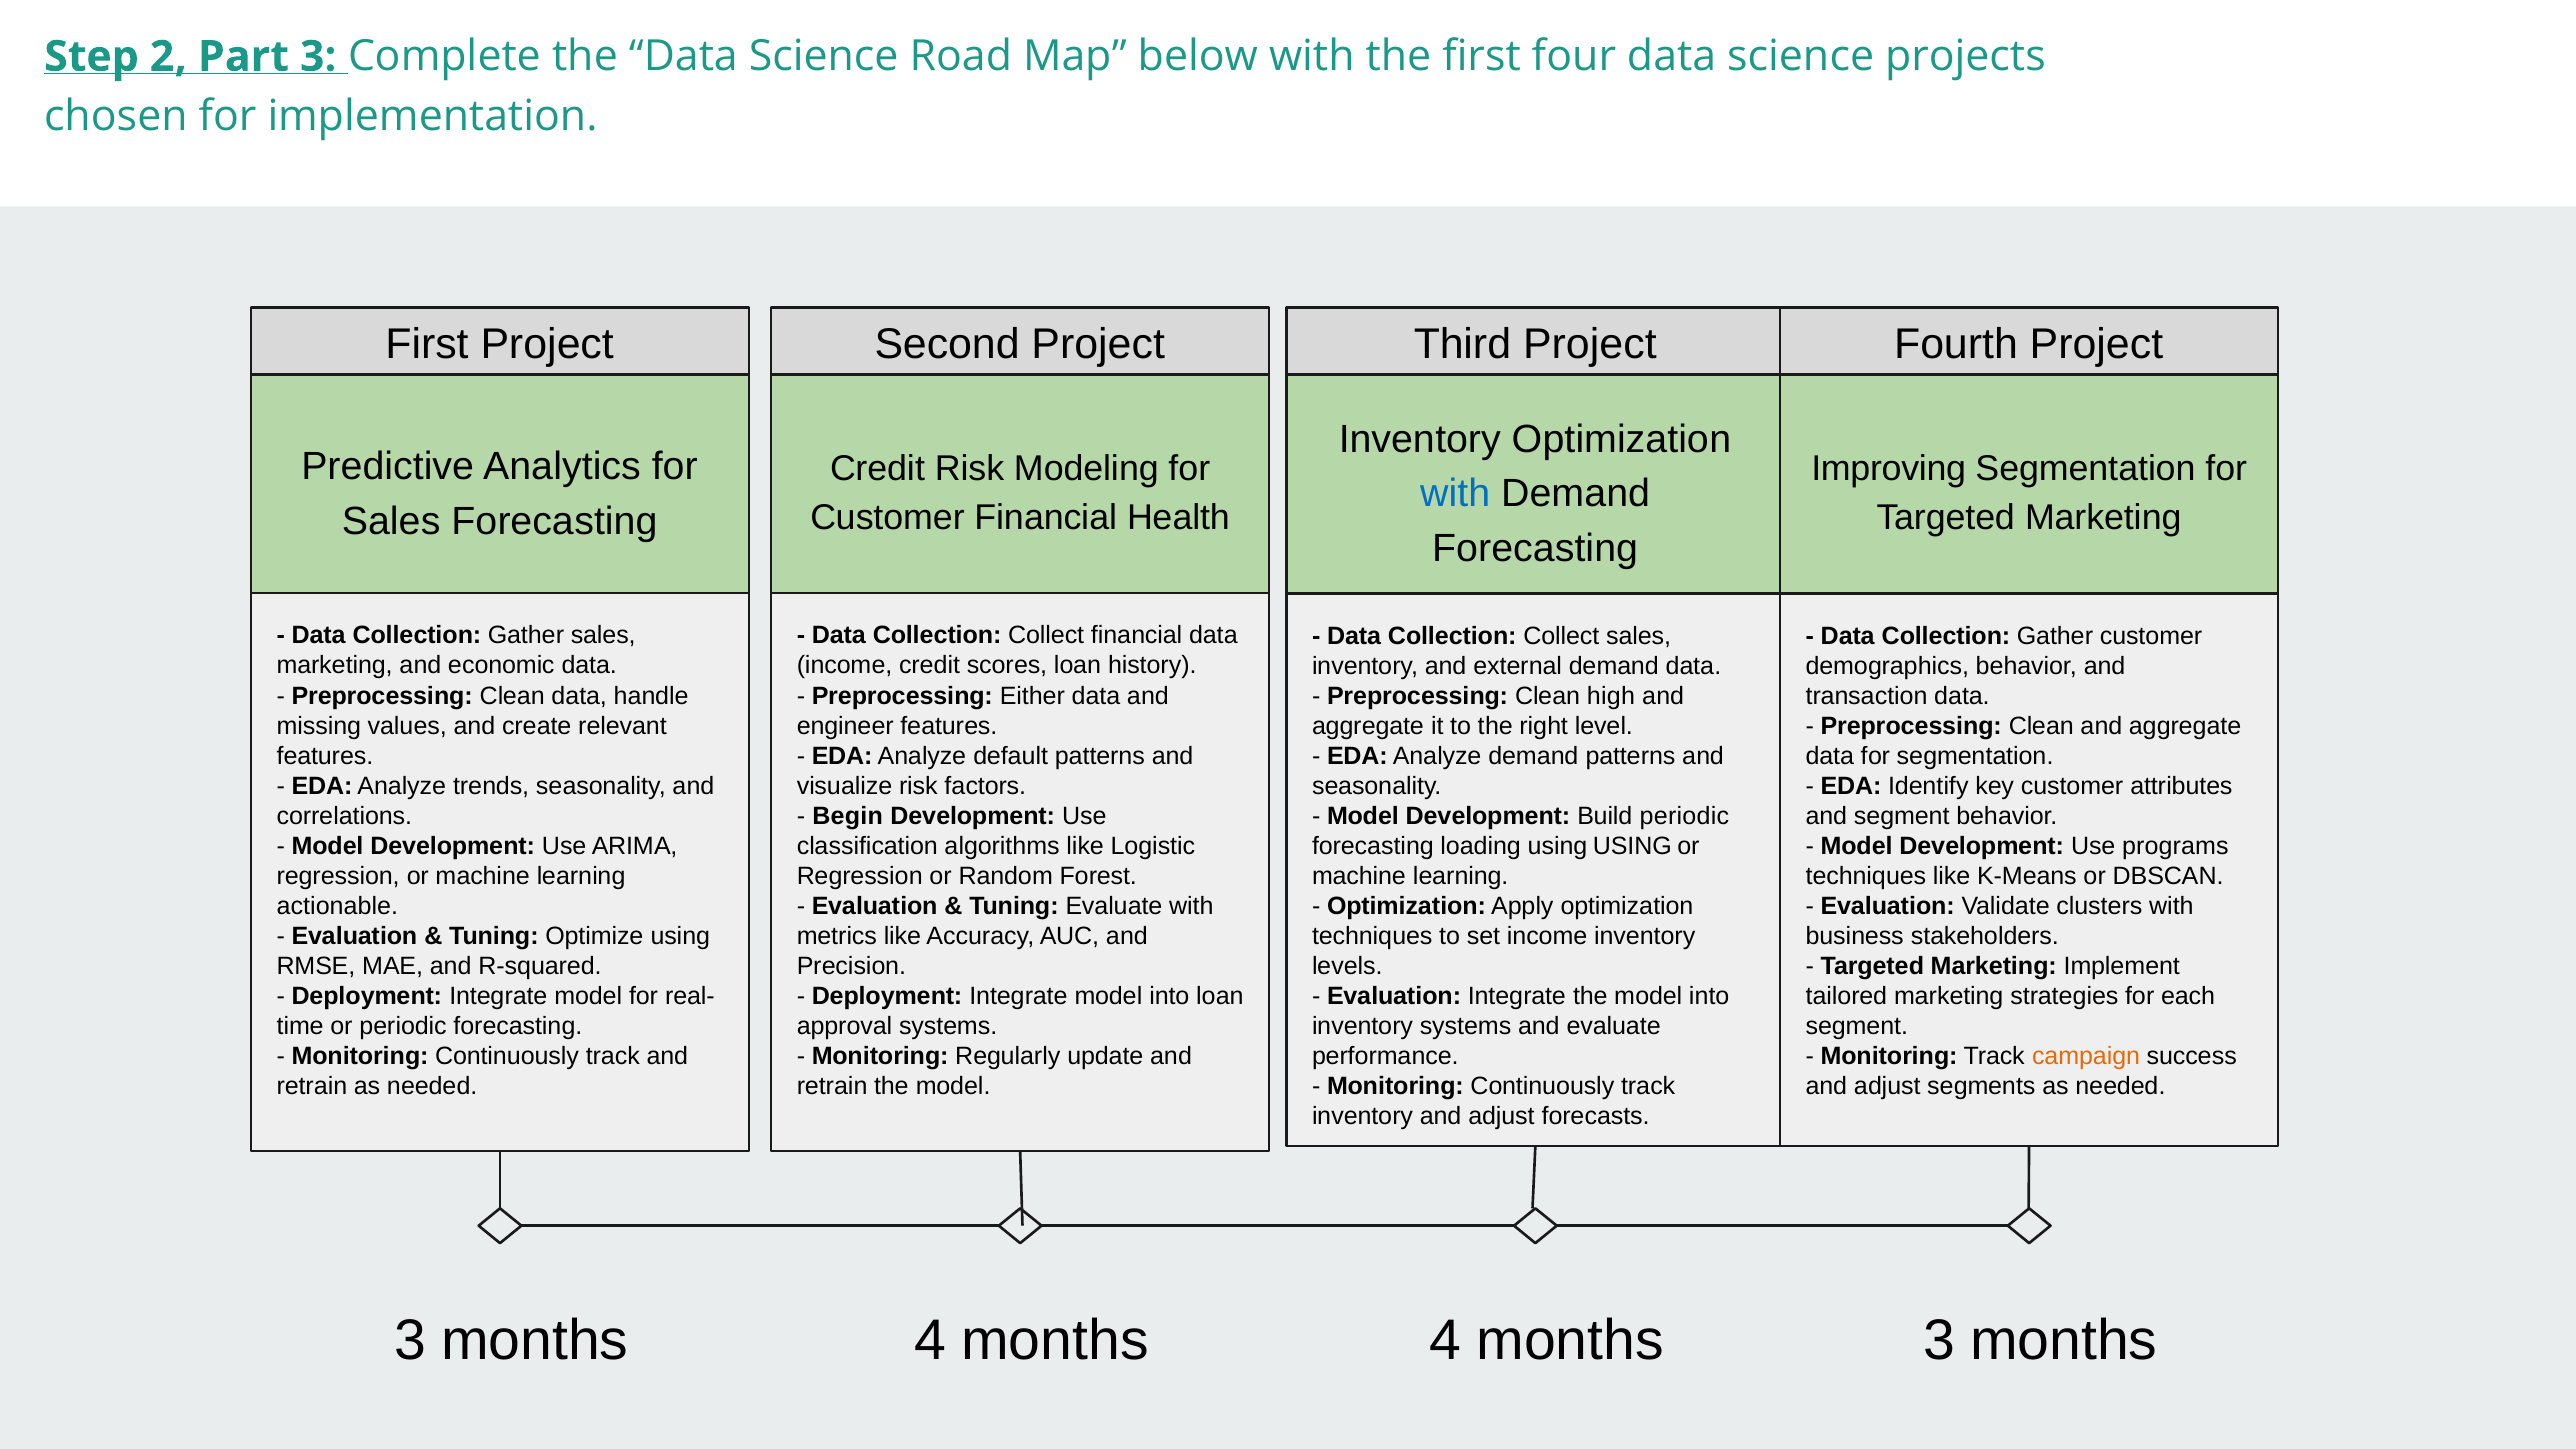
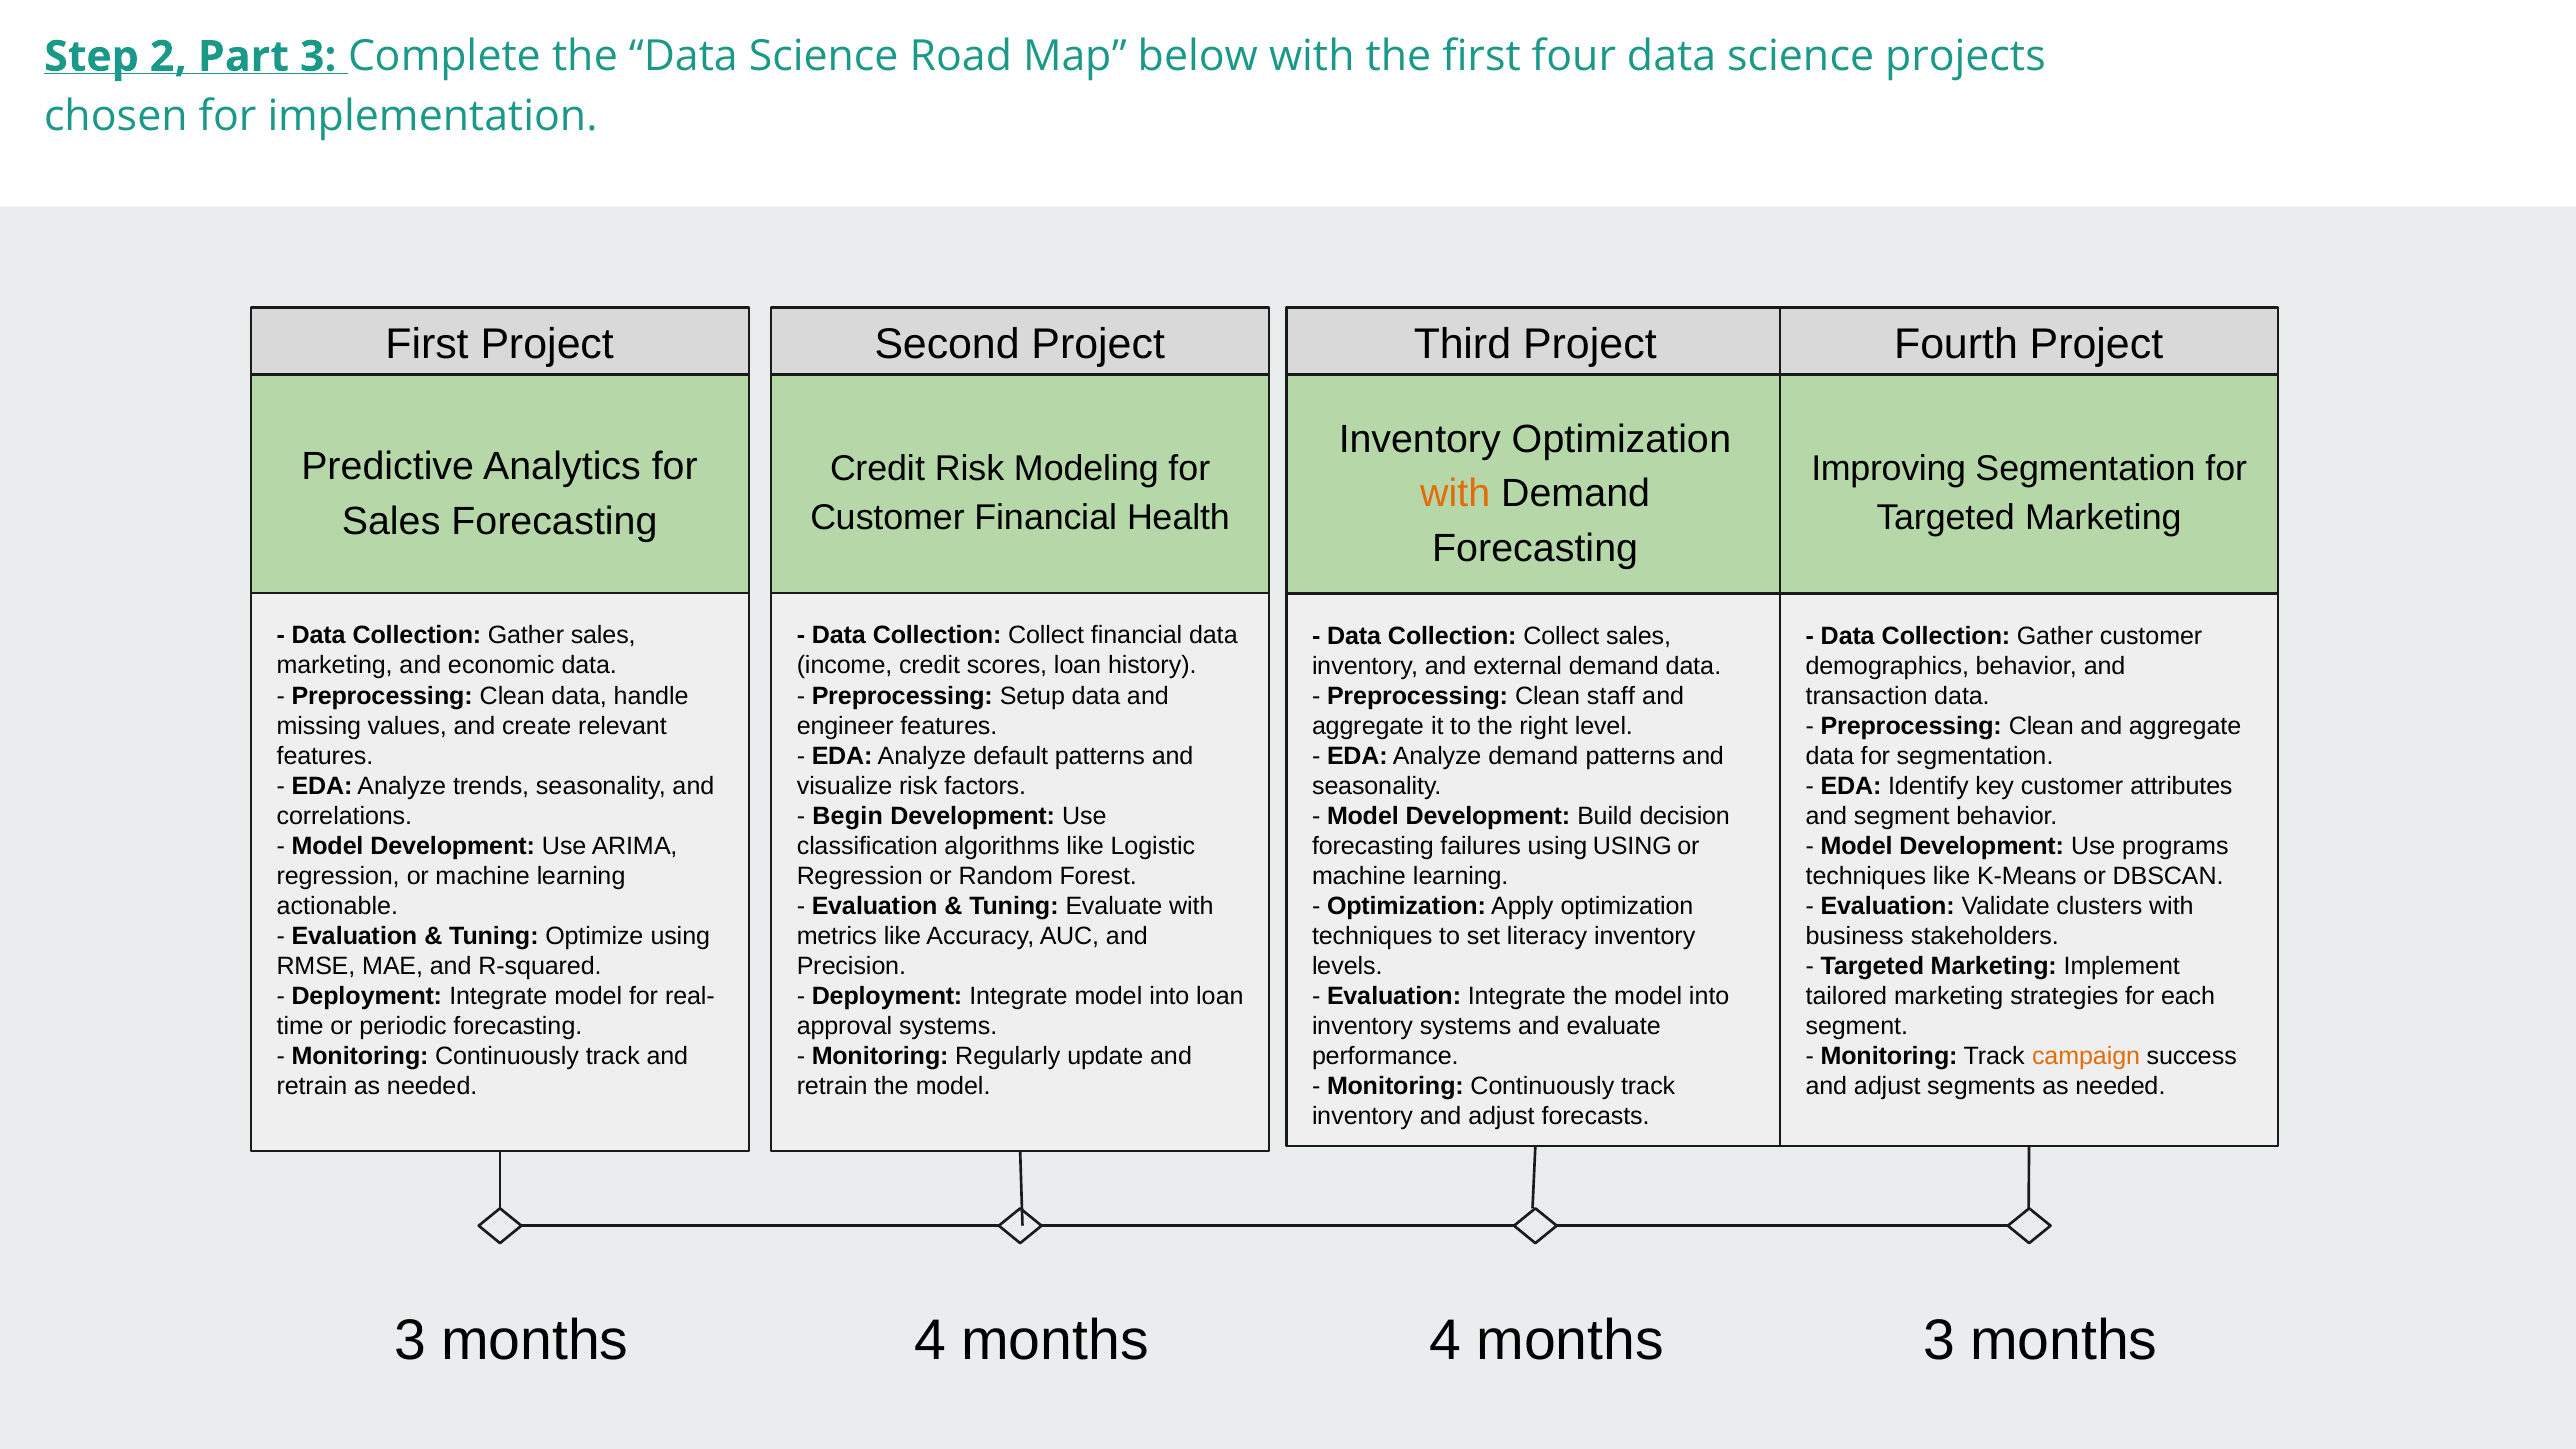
with colour: blue -> orange (1455, 494)
Either: Either -> Setup (1032, 696)
high: high -> staff (1611, 696)
Build periodic: periodic -> decision (1685, 816)
loading: loading -> failures (1481, 846)
set income: income -> literacy (1547, 936)
